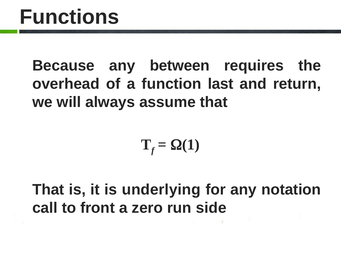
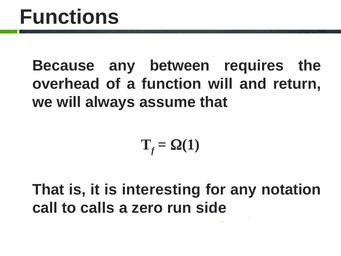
function last: last -> will (220, 84)
underlying: underlying -> interesting (161, 189)
front: front -> calls (97, 208)
